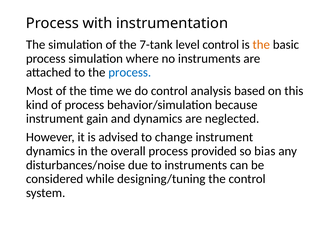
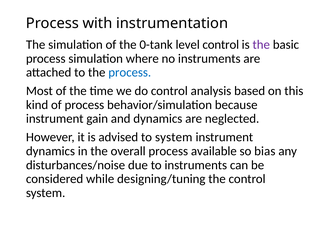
7-tank: 7-tank -> 0-tank (156, 45)
the colour: orange -> purple (261, 45)
to change: change -> system (174, 137)
provided: provided -> available (214, 151)
